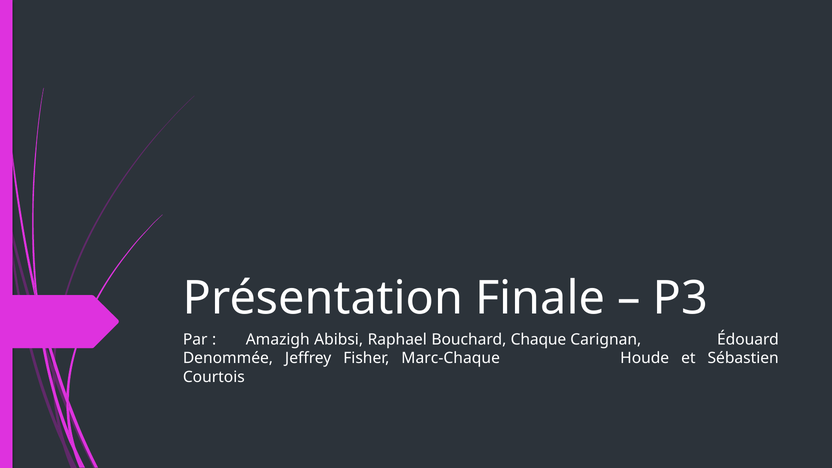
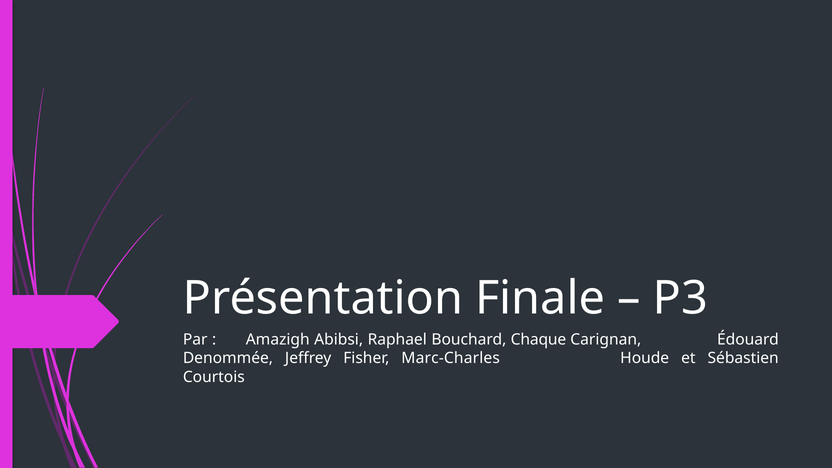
Marc-Chaque: Marc-Chaque -> Marc-Charles (451, 358)
